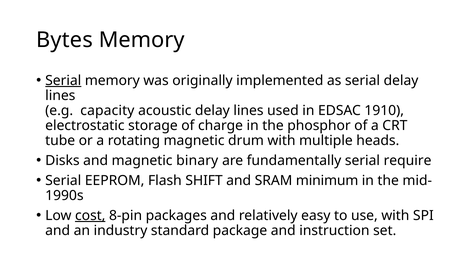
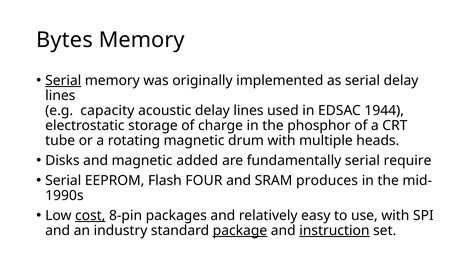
1910: 1910 -> 1944 (384, 110)
binary: binary -> added (197, 160)
SHIFT: SHIFT -> FOUR (204, 180)
minimum: minimum -> produces (327, 180)
package underline: none -> present (240, 230)
instruction underline: none -> present (334, 230)
